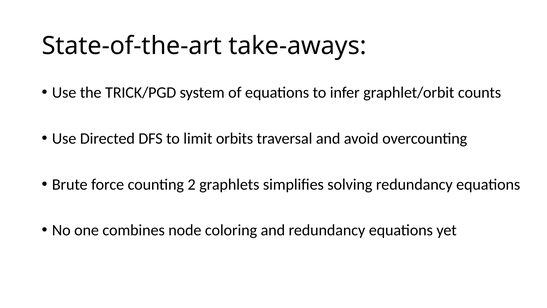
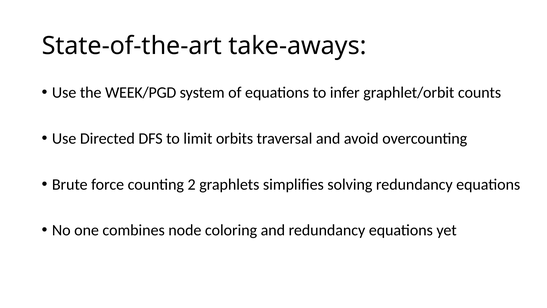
TRICK/PGD: TRICK/PGD -> WEEK/PGD (141, 92)
